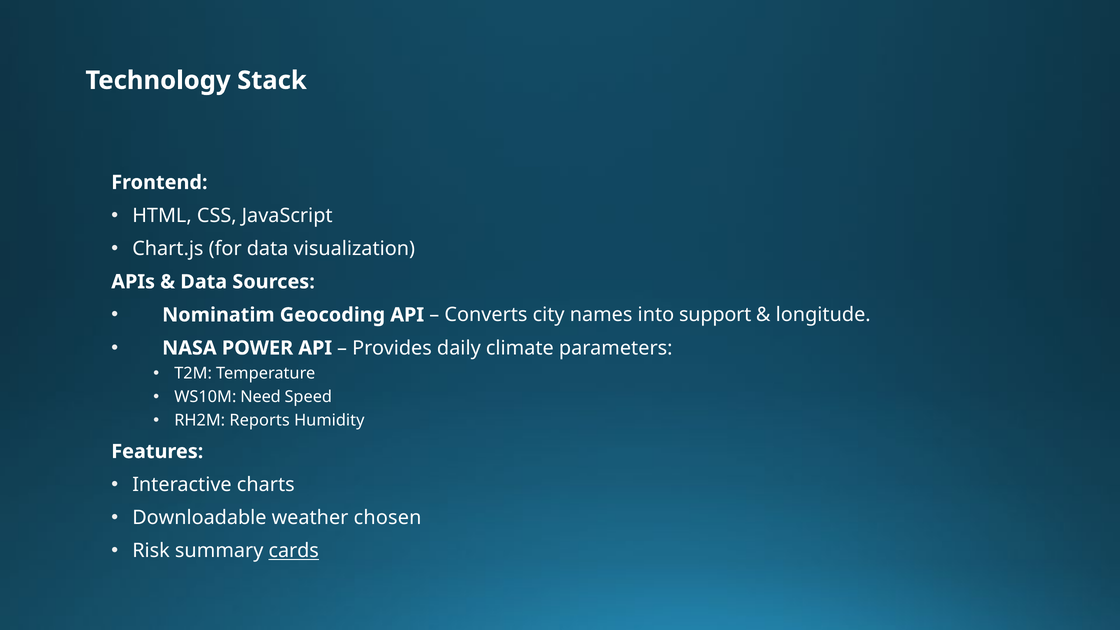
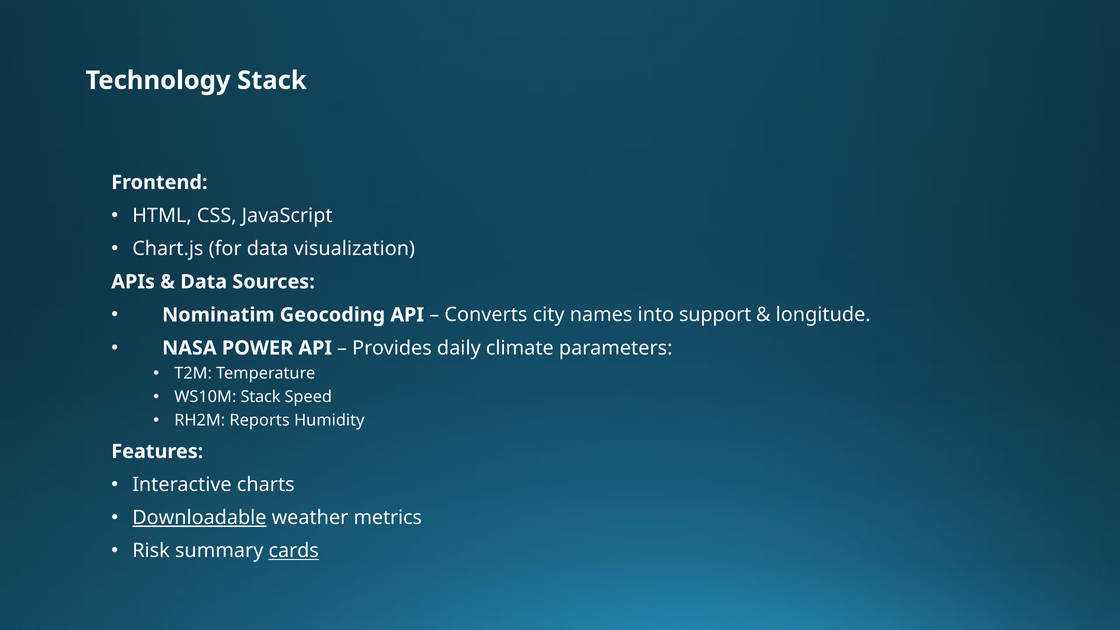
WS10M Need: Need -> Stack (261, 397)
Downloadable underline: none -> present (199, 518)
chosen: chosen -> metrics (388, 518)
